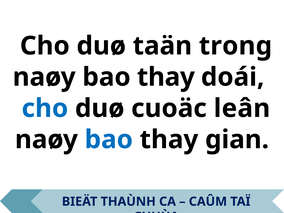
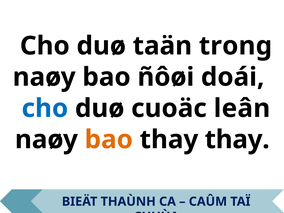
thay: thay -> ñôøi (166, 77)
bao colour: blue -> orange (109, 140)
thay gian: gian -> thay (237, 140)
